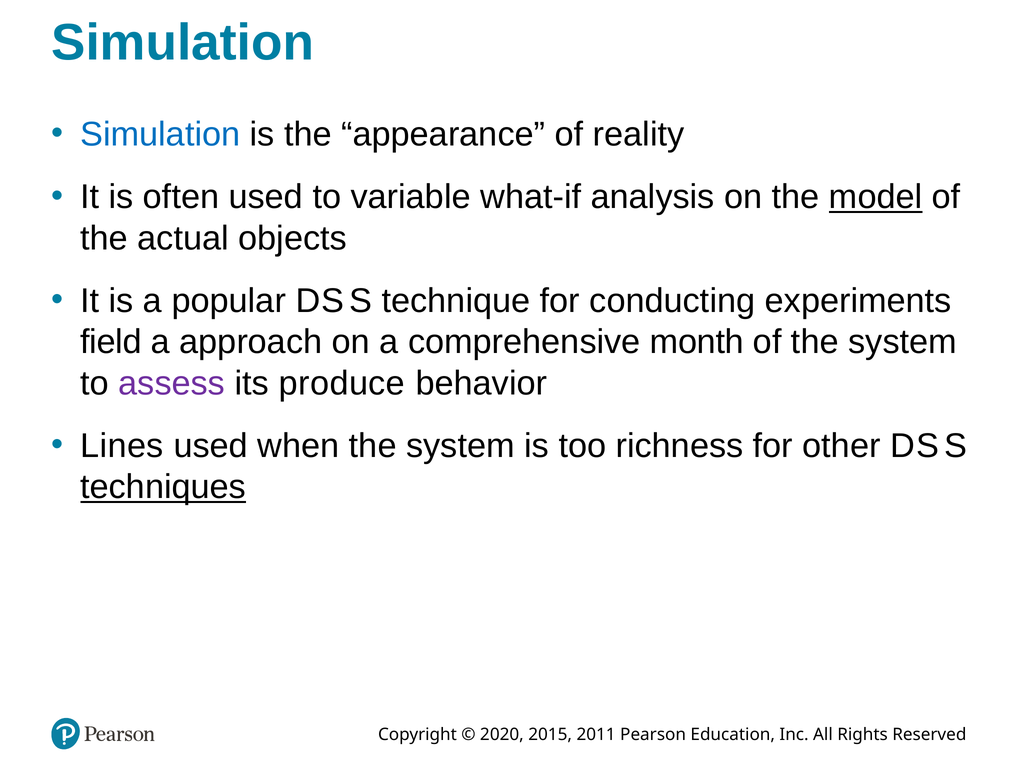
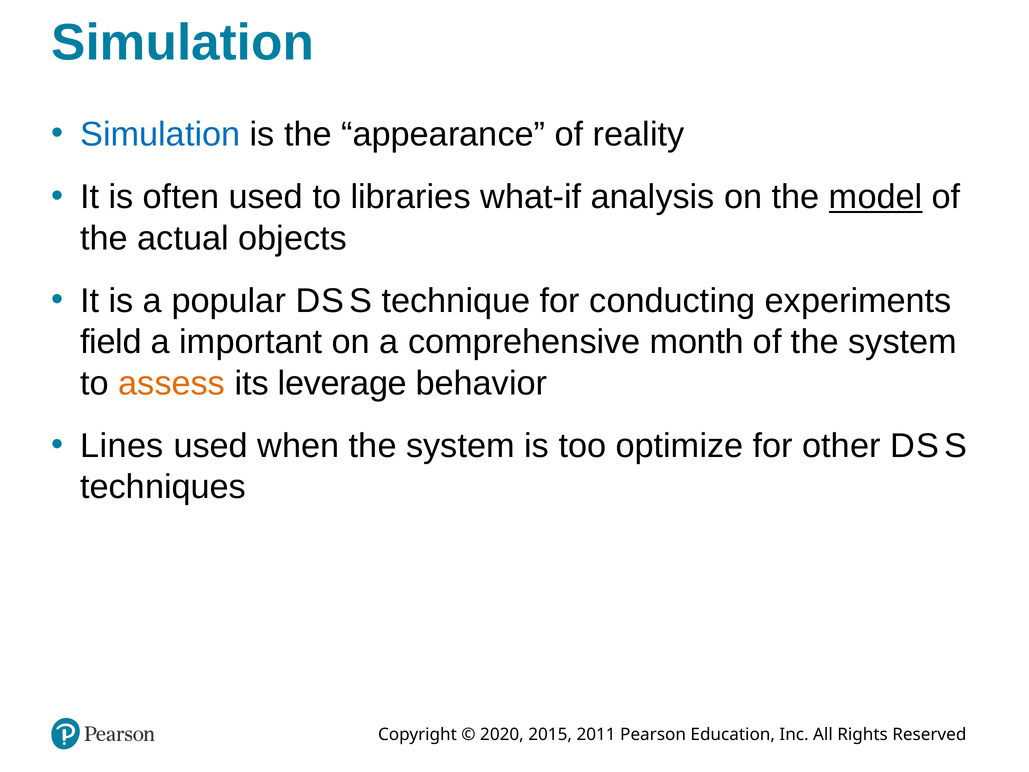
variable: variable -> libraries (411, 197)
approach: approach -> important (251, 342)
assess colour: purple -> orange (172, 383)
produce: produce -> leverage (342, 383)
richness: richness -> optimize (680, 446)
techniques underline: present -> none (163, 487)
